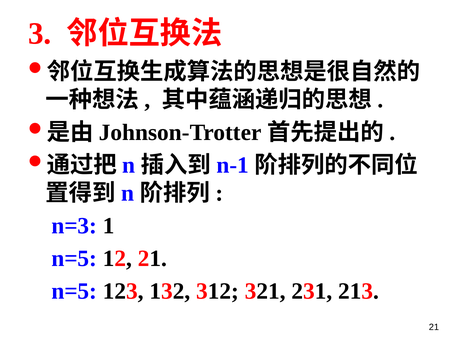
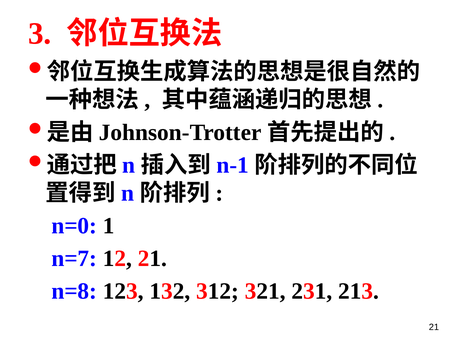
n=3: n=3 -> n=0 (74, 226)
n=5: n=5 -> n=7 (74, 259)
n=5: n=5 -> n=8 (74, 291)
